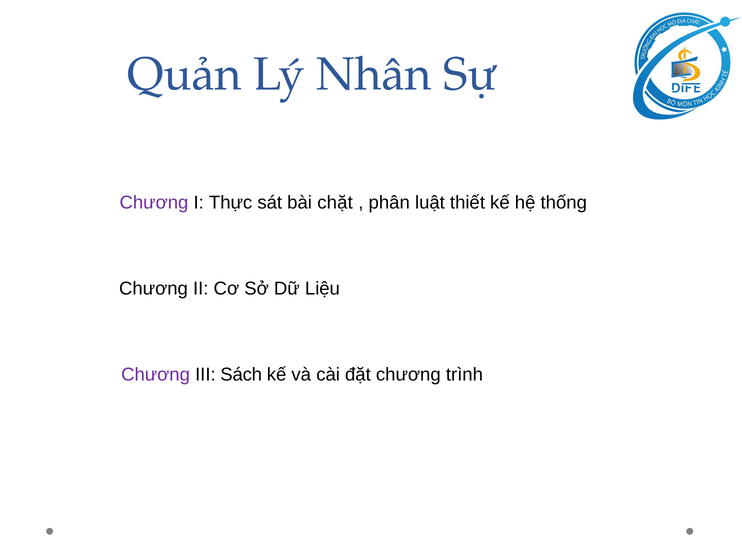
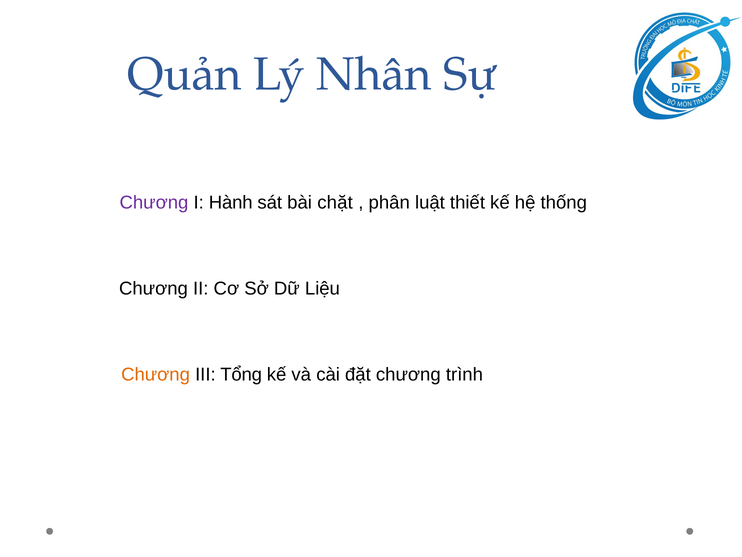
Thực: Thực -> Hành (231, 203)
Chương colour: purple -> orange (156, 374)
Sách: Sách -> Tổng (241, 374)
